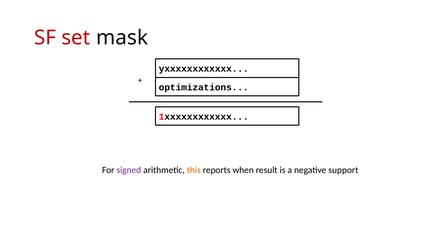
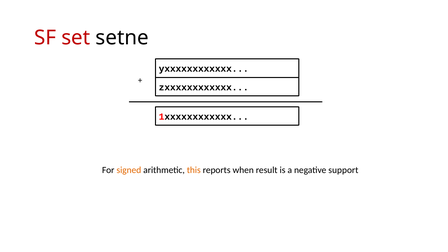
mask: mask -> setne (122, 38)
optimizations: optimizations -> zxxxxxxxxxxxx (204, 87)
signed colour: purple -> orange (129, 170)
